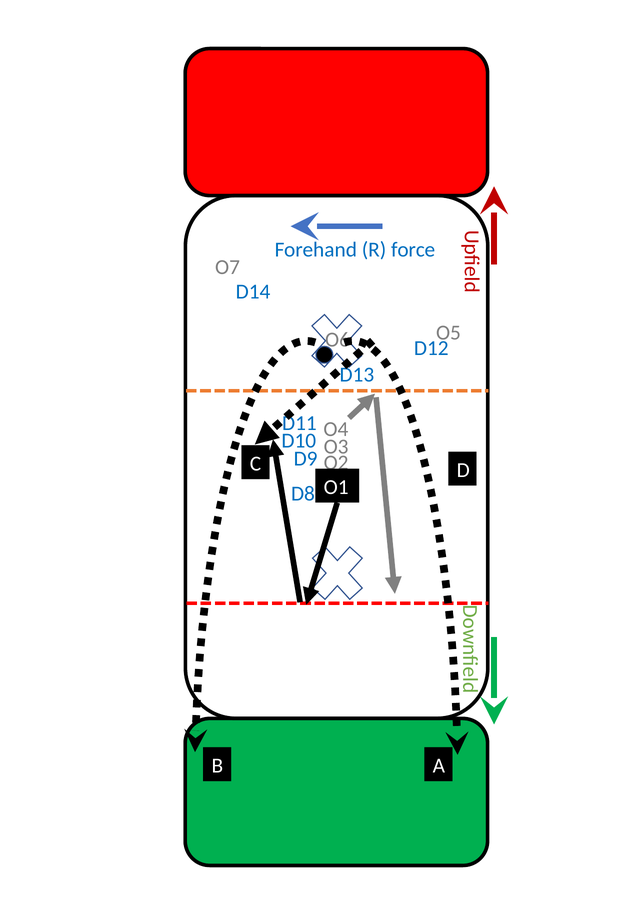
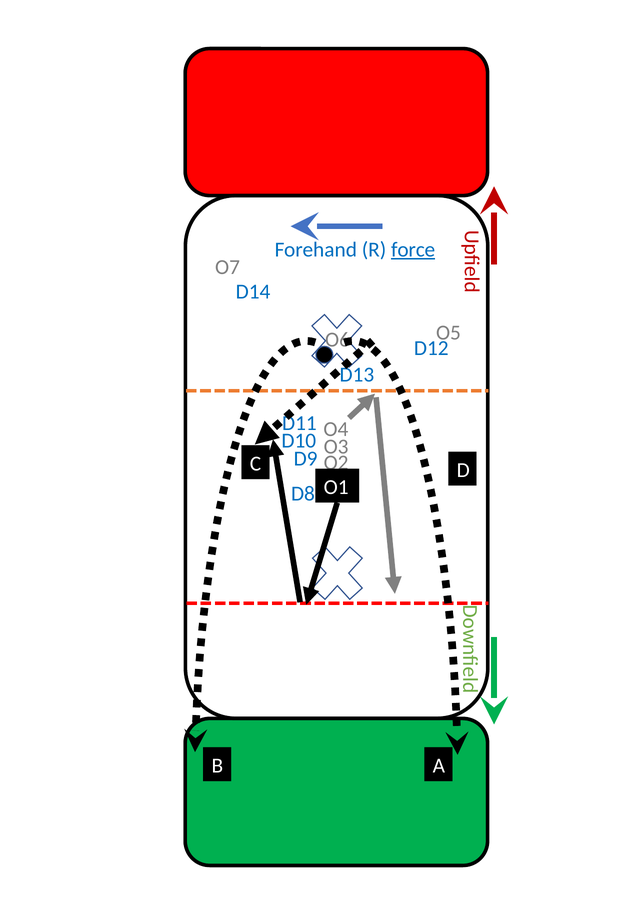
force underline: none -> present (413, 250)
